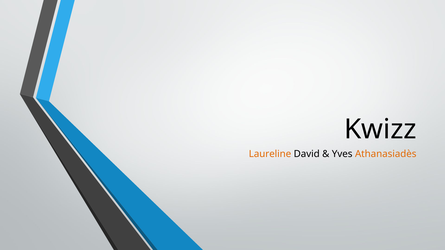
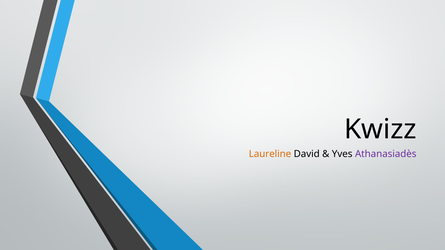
Athanasiadès colour: orange -> purple (386, 154)
